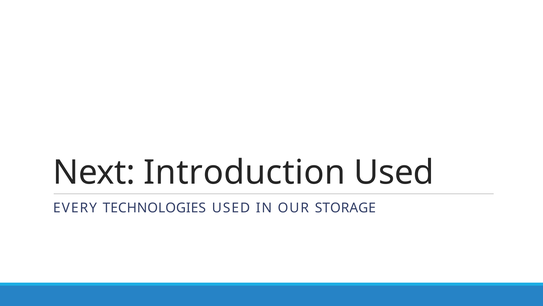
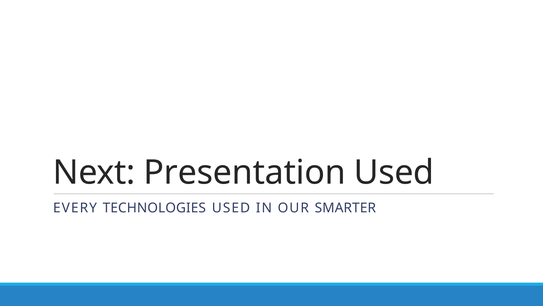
Introduction: Introduction -> Presentation (245, 172)
STORAGE: STORAGE -> SMARTER (345, 208)
